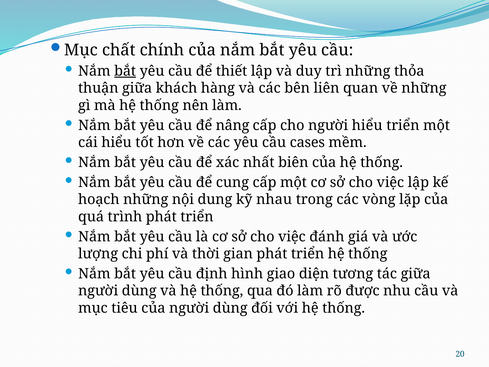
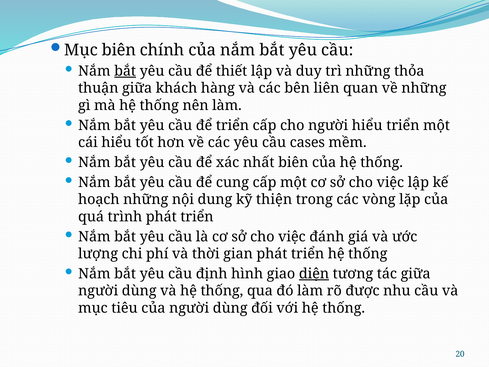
Mục chất: chất -> biên (119, 50)
để nâng: nâng -> triển (232, 125)
nhau: nhau -> thiện (274, 199)
diện underline: none -> present (314, 274)
